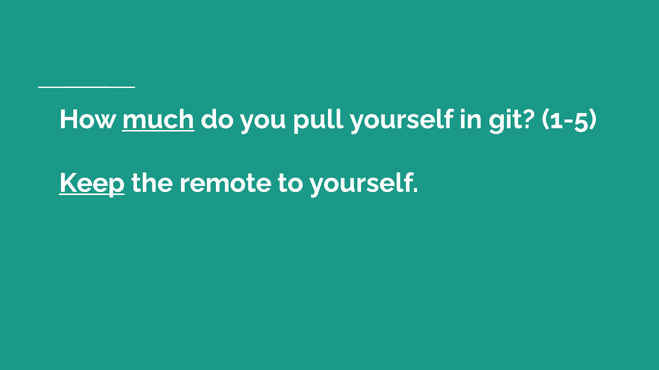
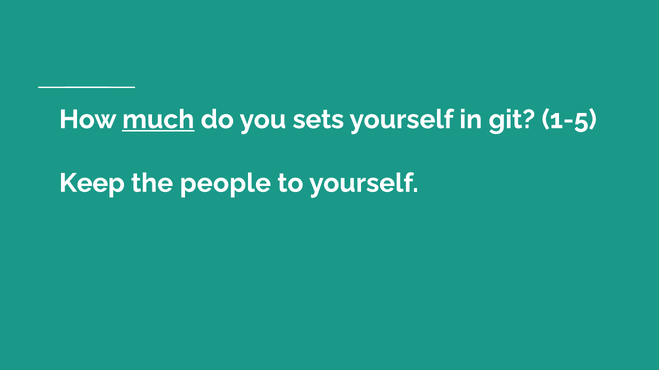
pull: pull -> sets (318, 120)
Keep underline: present -> none (92, 183)
remote: remote -> people (225, 183)
